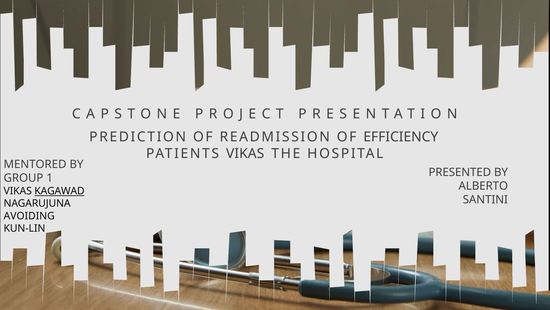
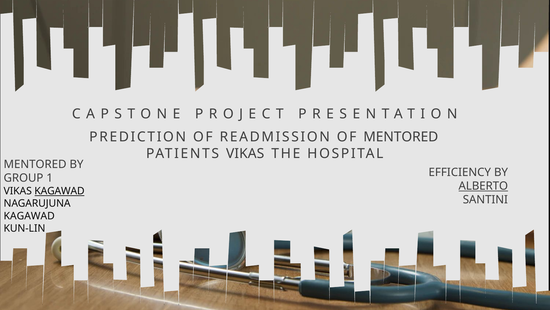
OF EFFICIENCY: EFFICIENCY -> MENTORED (401, 137)
PRESENTED: PRESENTED -> EFFICIENCY (460, 172)
ALBERTO underline: none -> present (483, 186)
AVOIDING: AVOIDING -> KAGAWAD (29, 215)
